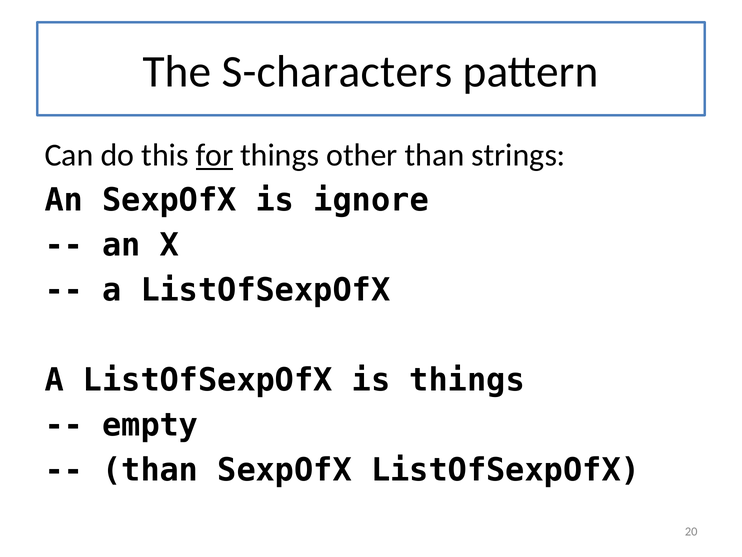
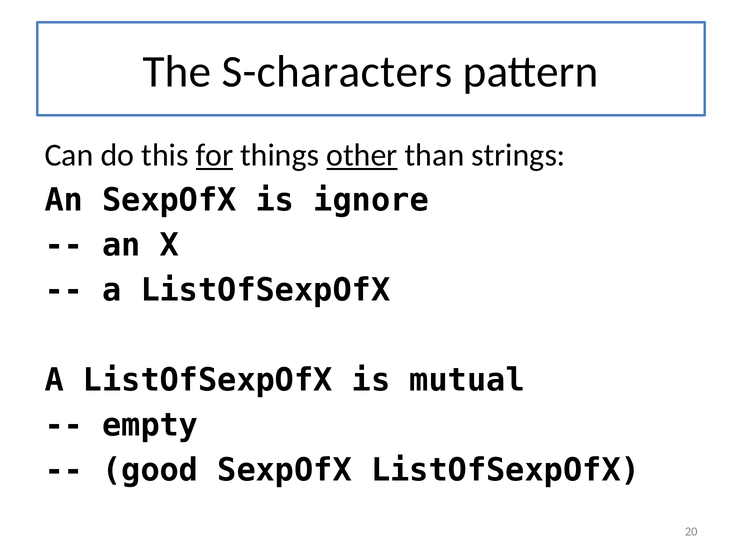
other underline: none -> present (362, 155)
is things: things -> mutual (467, 380)
than: than -> good (150, 470)
